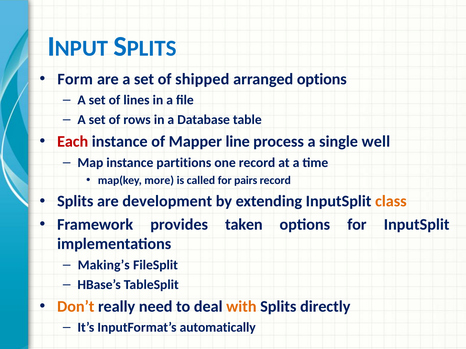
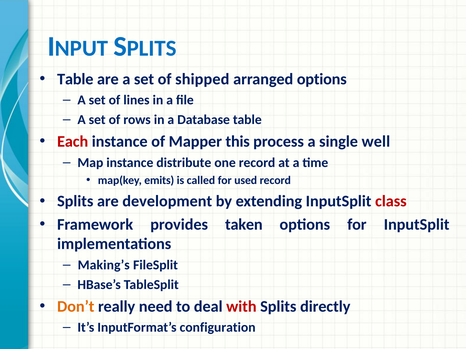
Form: Form -> Table (75, 79)
line: line -> this (238, 142)
partitions: partitions -> distribute (184, 163)
more: more -> emits (159, 181)
pairs: pairs -> used (246, 181)
class colour: orange -> red (391, 202)
with colour: orange -> red (241, 307)
automatically: automatically -> configuration (218, 328)
